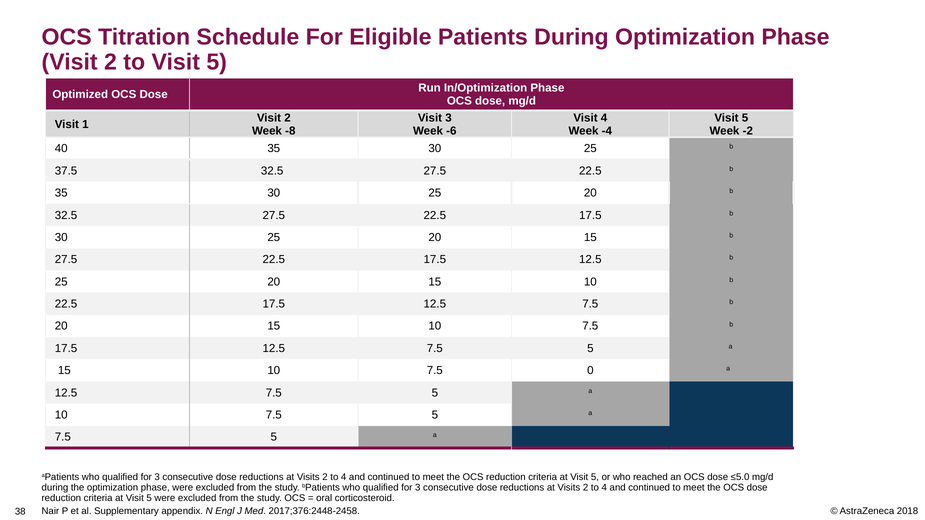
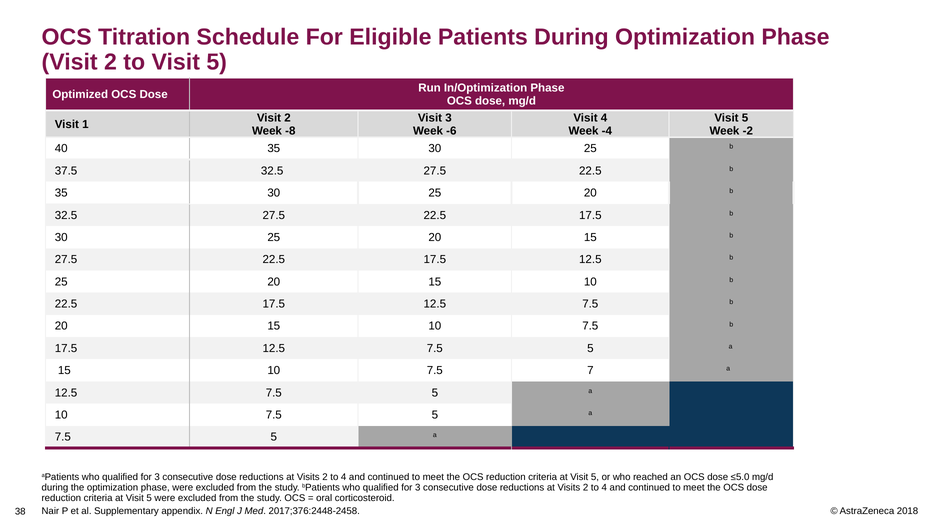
0: 0 -> 7 (590, 371)
